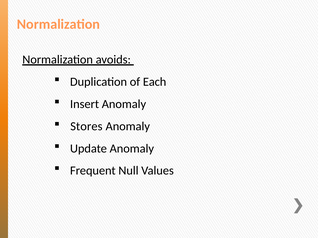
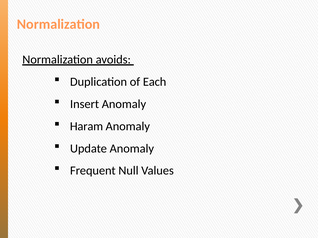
Stores: Stores -> Haram (86, 126)
